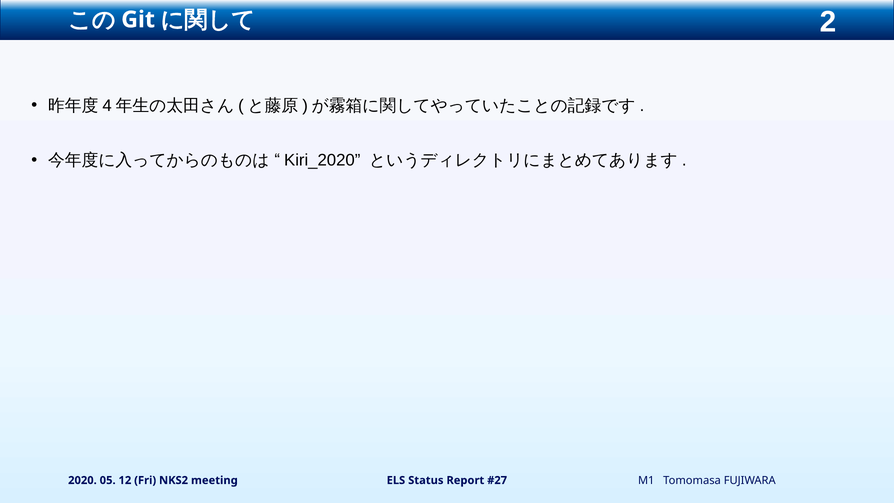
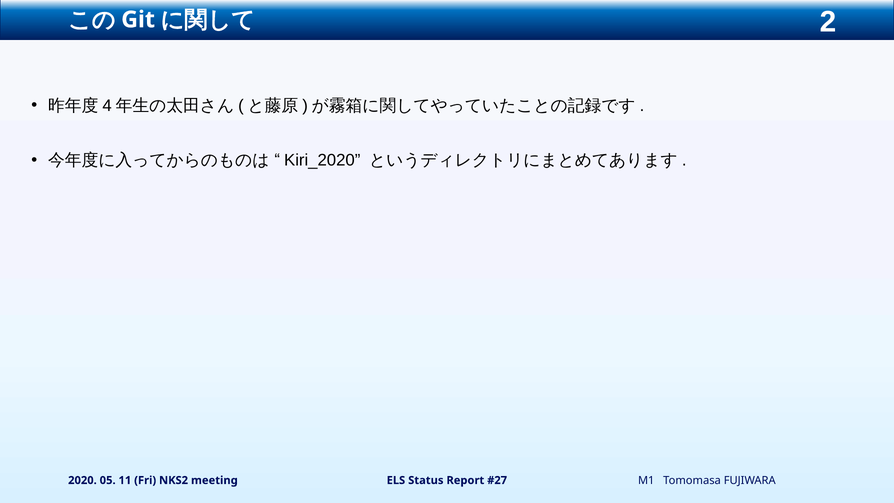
12: 12 -> 11 (125, 480)
